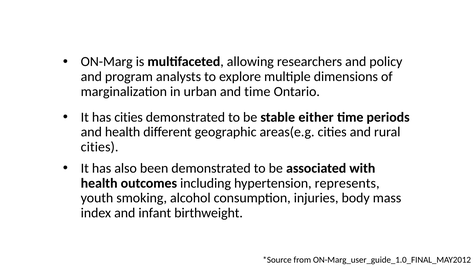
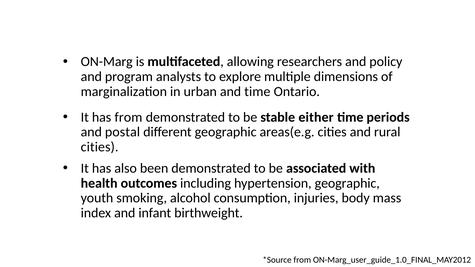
has cities: cities -> from (128, 117)
and health: health -> postal (122, 132)
hypertension represents: represents -> geographic (347, 183)
